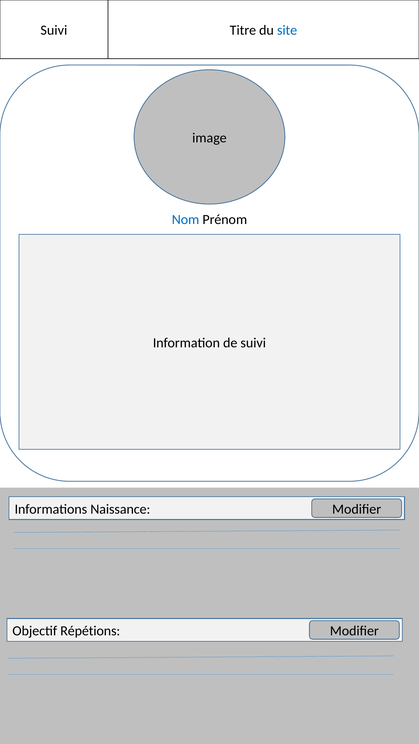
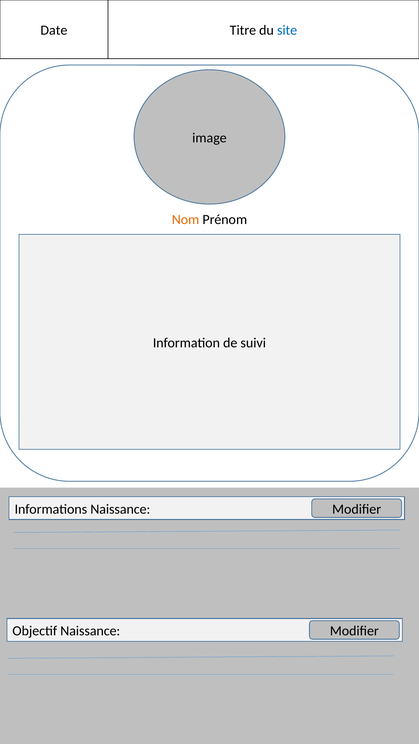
Suivi: Suivi -> Date (54, 30)
Nom colour: blue -> orange (186, 220)
Objectif Répétions: Répétions -> Naissance (90, 632)
